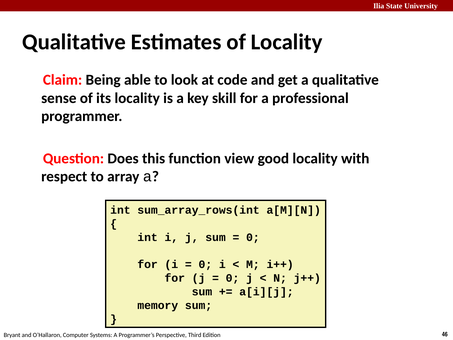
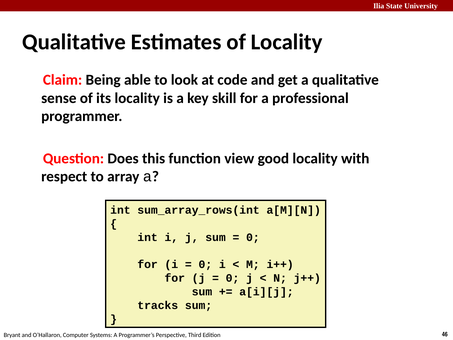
memory: memory -> tracks (158, 305)
